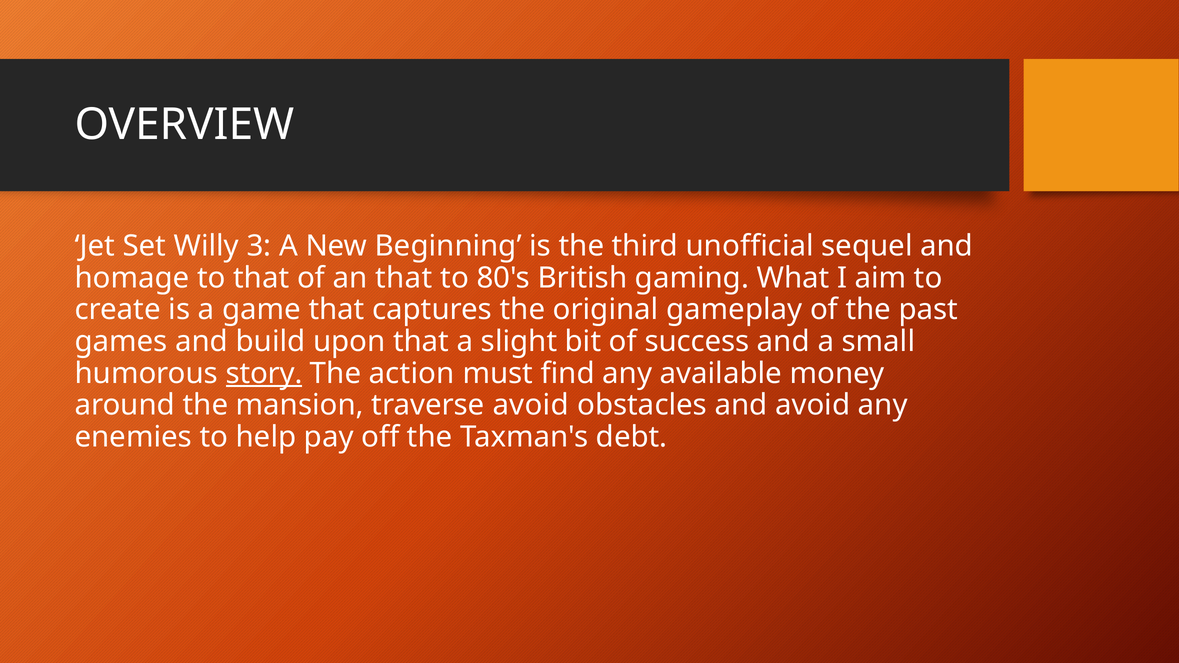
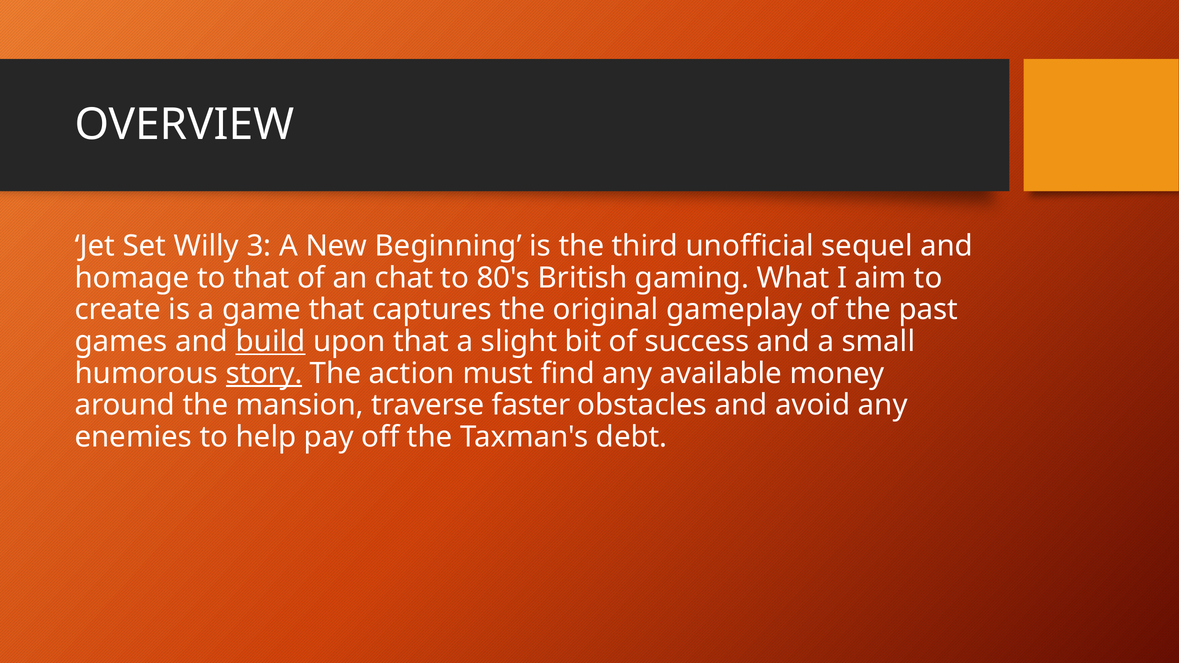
an that: that -> chat (404, 278)
build underline: none -> present (271, 342)
traverse avoid: avoid -> faster (531, 405)
